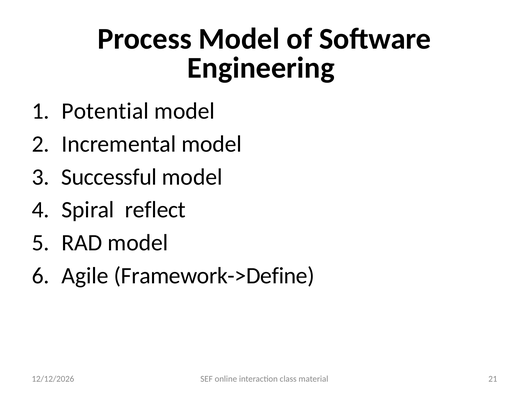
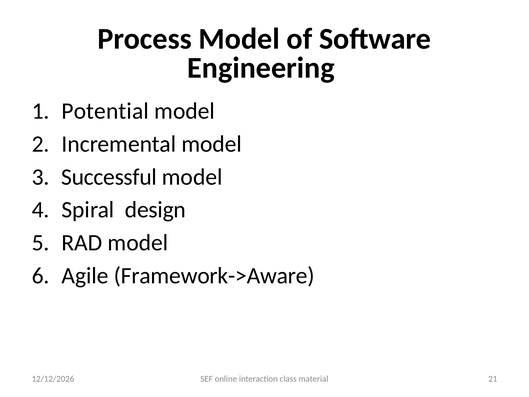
reflect: reflect -> design (155, 210)
Framework->Define: Framework->Define -> Framework->Aware (214, 276)
